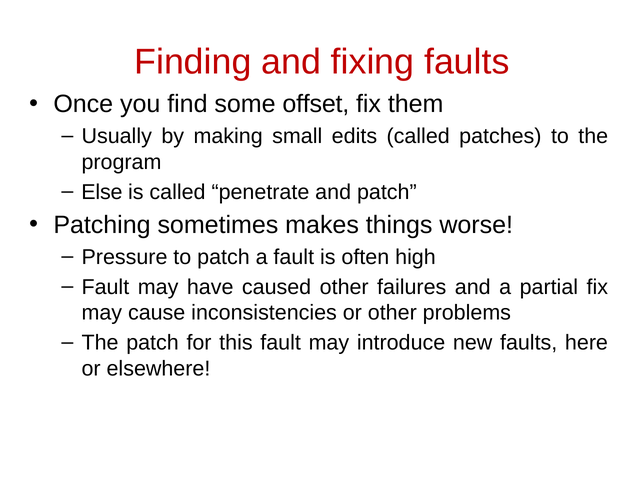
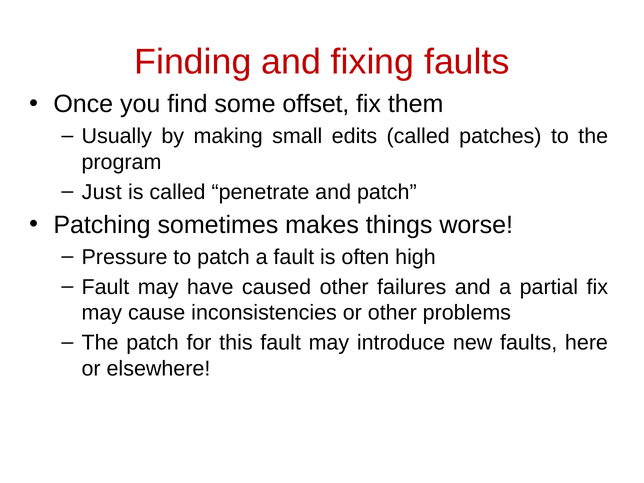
Else: Else -> Just (102, 192)
